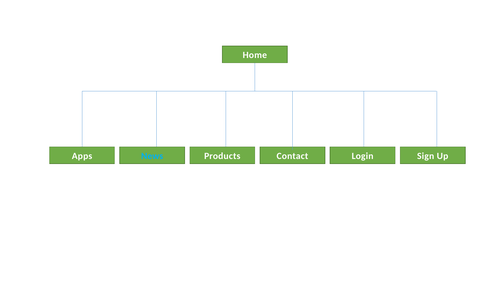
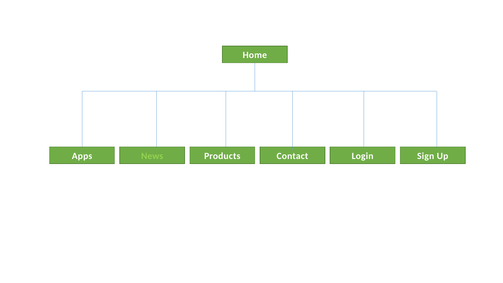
News colour: light blue -> light green (152, 156)
